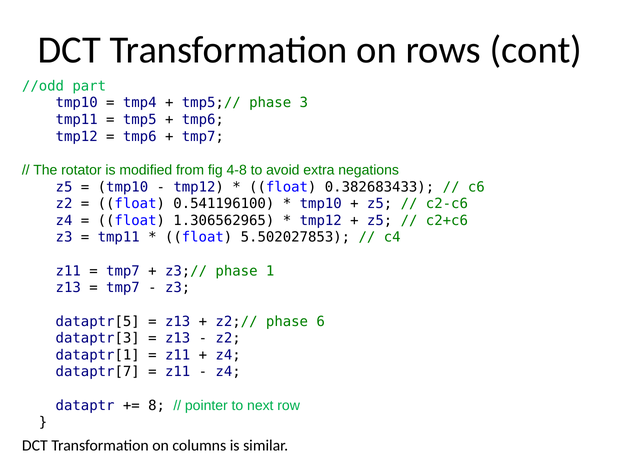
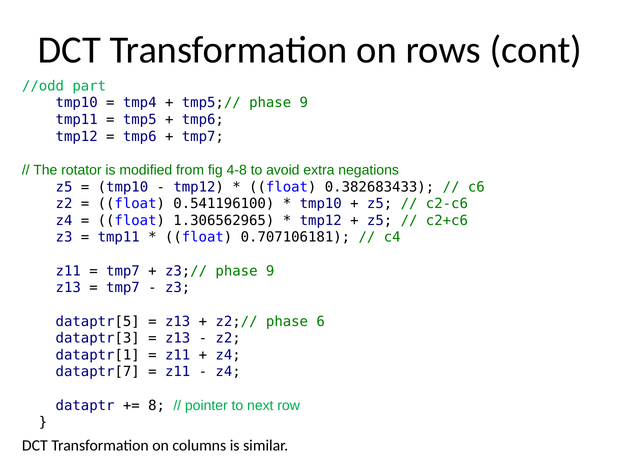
tmp5;// phase 3: 3 -> 9 (304, 103)
5.502027853: 5.502027853 -> 0.707106181 (295, 237)
z3;// phase 1: 1 -> 9 (270, 271)
